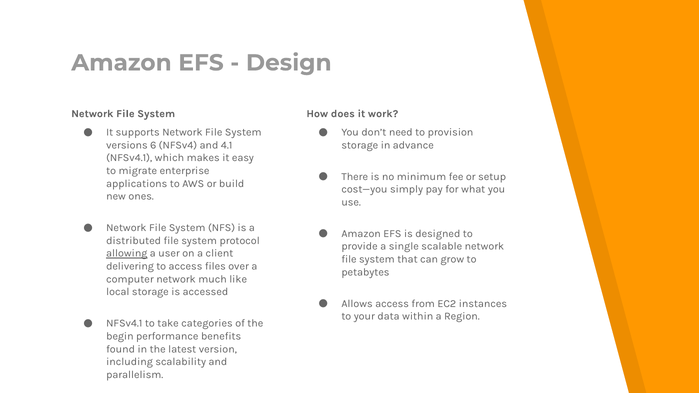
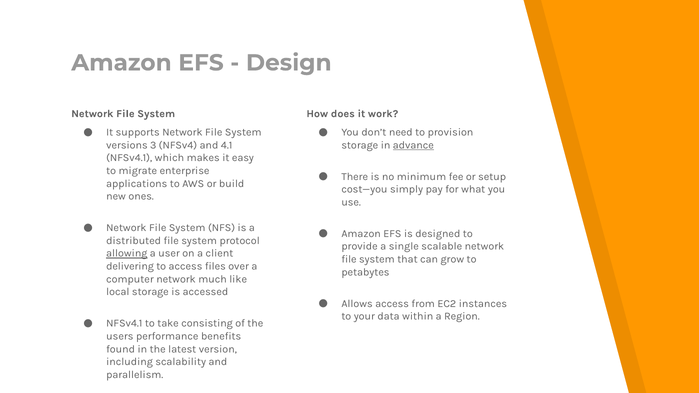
6: 6 -> 3 (153, 145)
advance underline: none -> present (413, 145)
categories: categories -> consisting (207, 324)
begin: begin -> users (120, 336)
